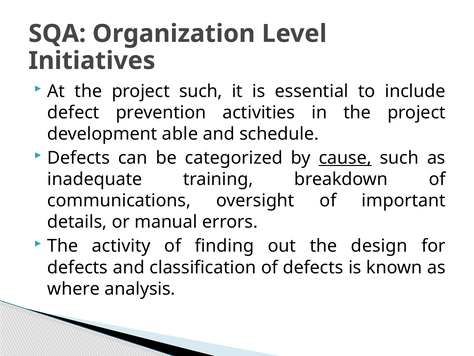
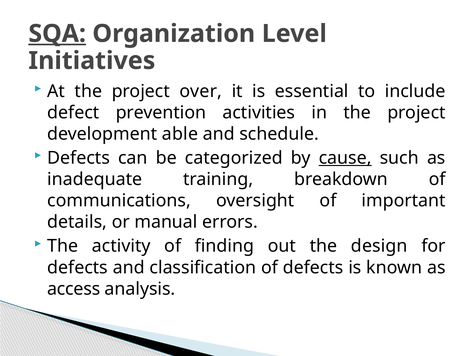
SQA underline: none -> present (57, 34)
project such: such -> over (201, 91)
where: where -> access (74, 288)
